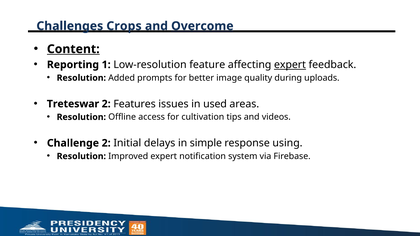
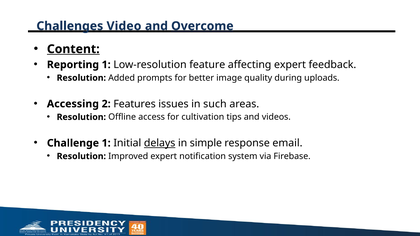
Crops: Crops -> Video (124, 26)
expert underline: present -> none (290, 65)
Treteswar: Treteswar -> Accessing (73, 104)
used: used -> such (215, 104)
Challenge 2: 2 -> 1 (106, 143)
delays underline: none -> present (160, 143)
using: using -> email (287, 143)
